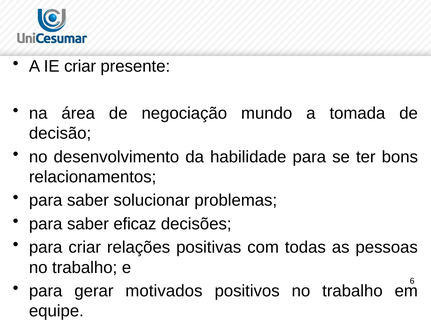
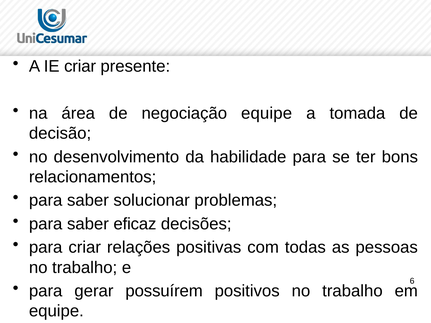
negociação mundo: mundo -> equipe (267, 113)
motivados: motivados -> possuírem (164, 291)
